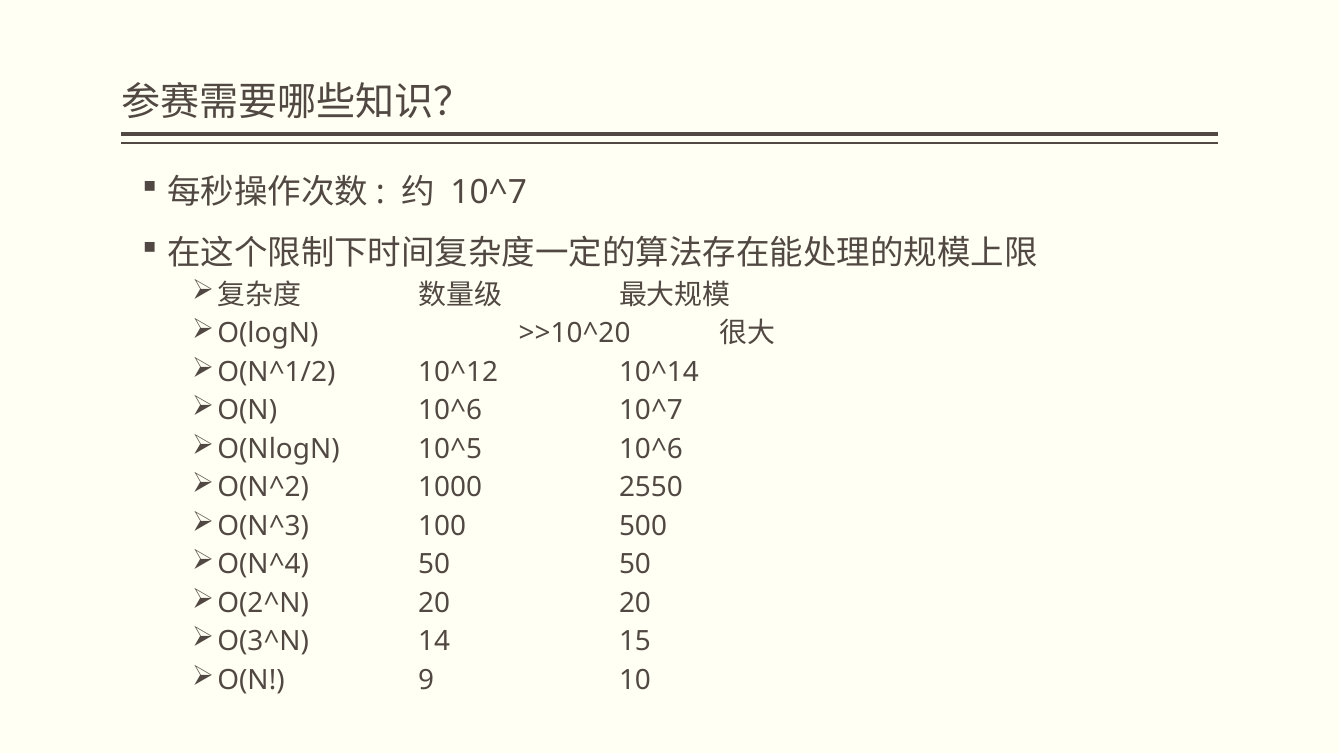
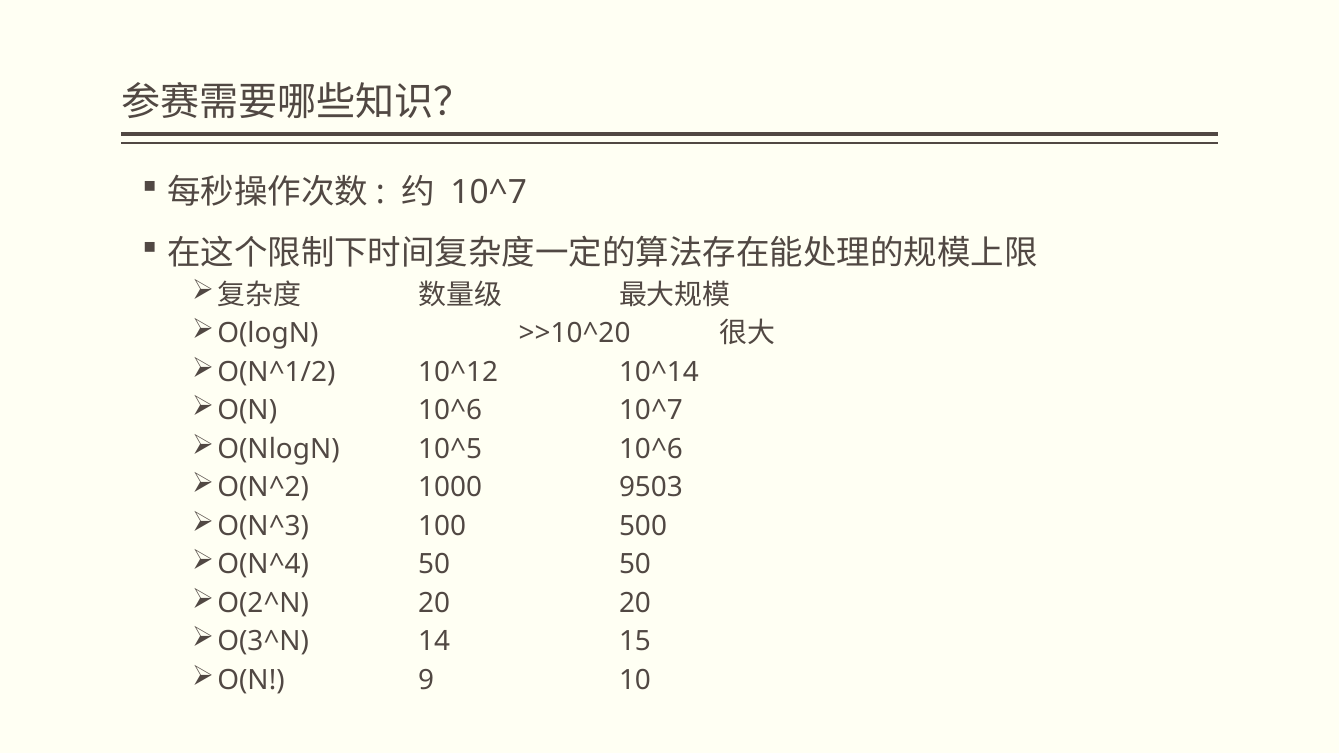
2550: 2550 -> 9503 (651, 488)
